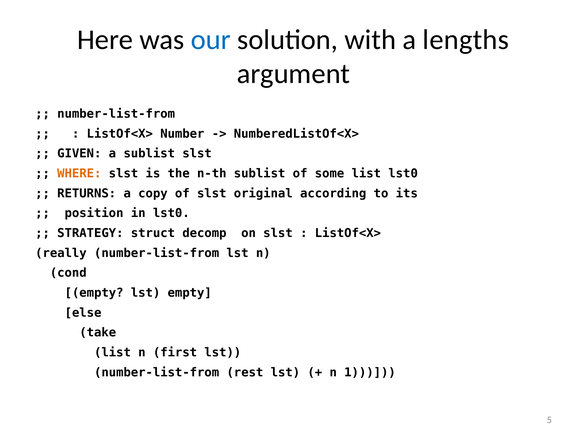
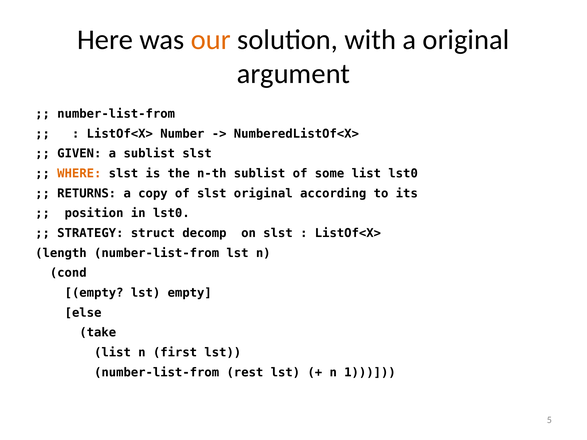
our colour: blue -> orange (211, 40)
a lengths: lengths -> original (466, 40)
really: really -> length (61, 253)
